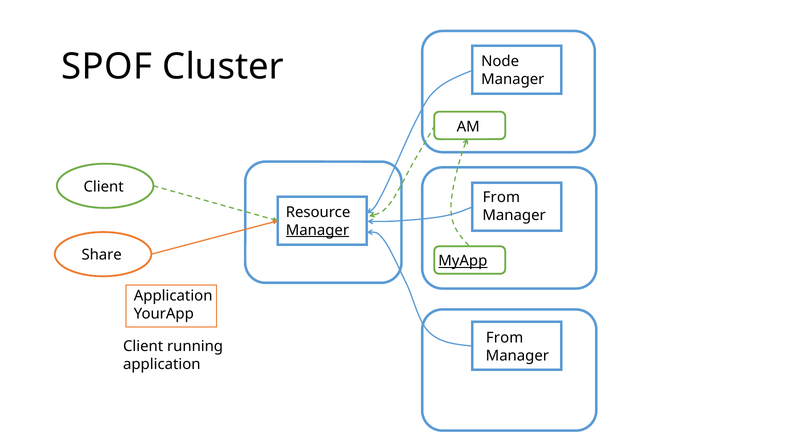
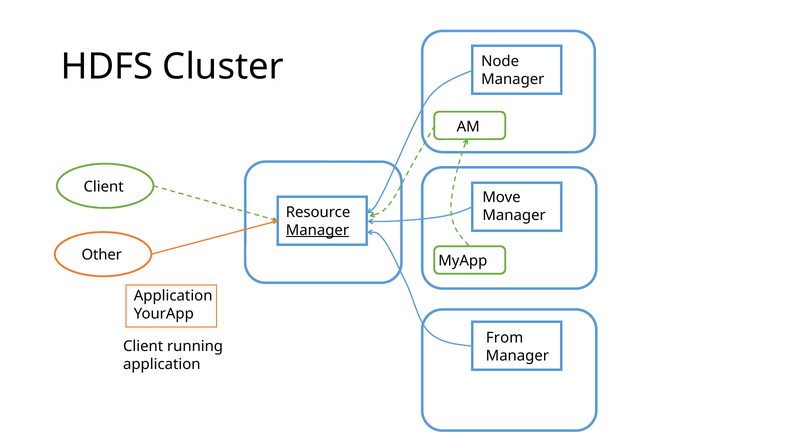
SPOF: SPOF -> HDFS (107, 67)
From: From -> Move (501, 197)
Share: Share -> Other (102, 255)
MyApp underline: present -> none (463, 261)
